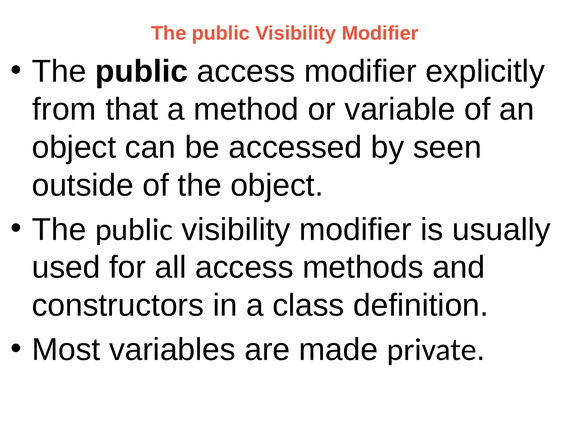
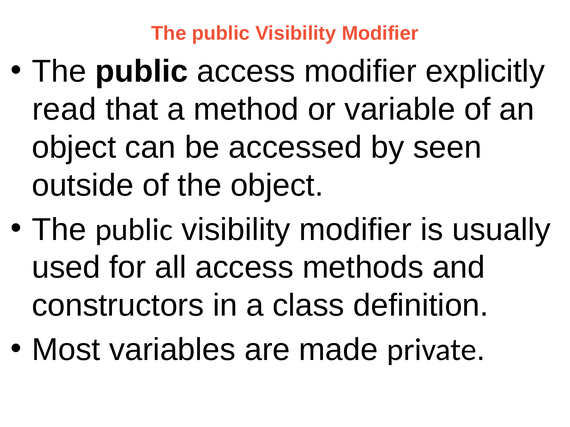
from: from -> read (64, 110)
